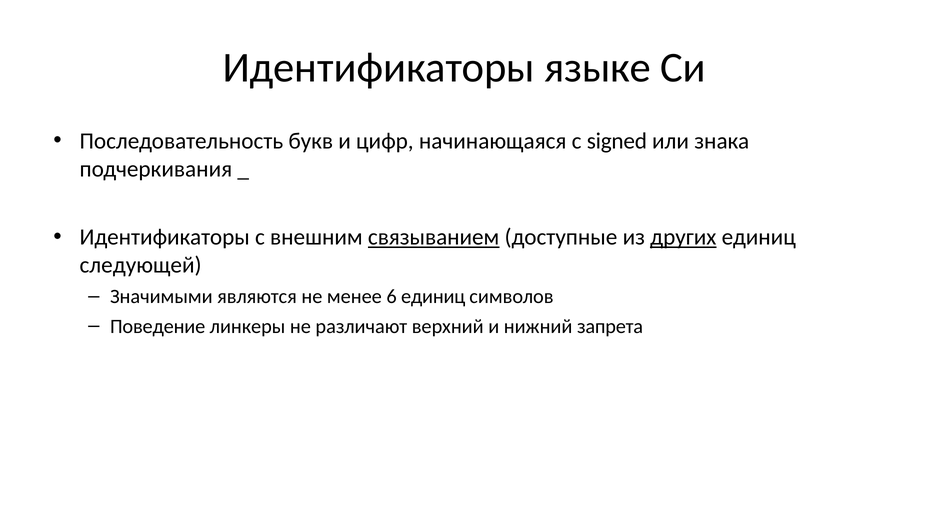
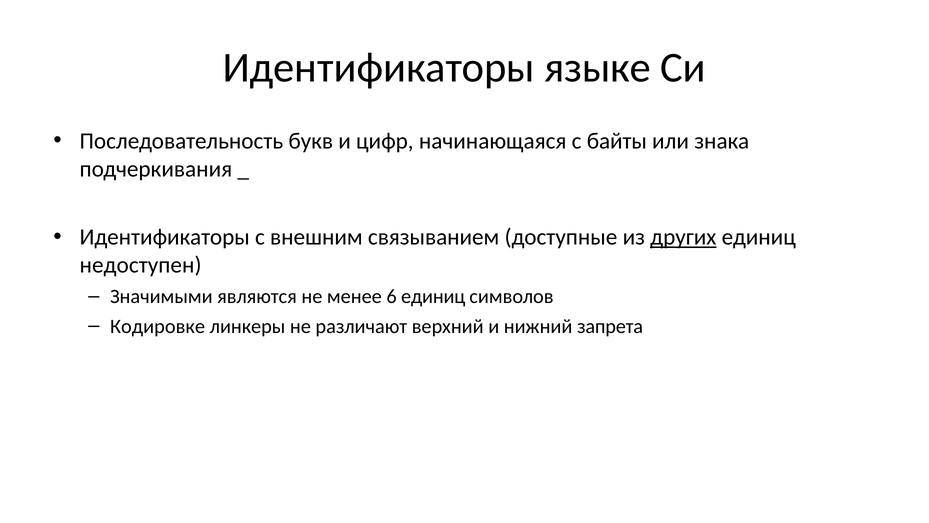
signed: signed -> байты (617, 141)
связыванием underline: present -> none (434, 237)
следующей: следующей -> недоступен (141, 265)
Поведение: Поведение -> Кодировке (158, 326)
